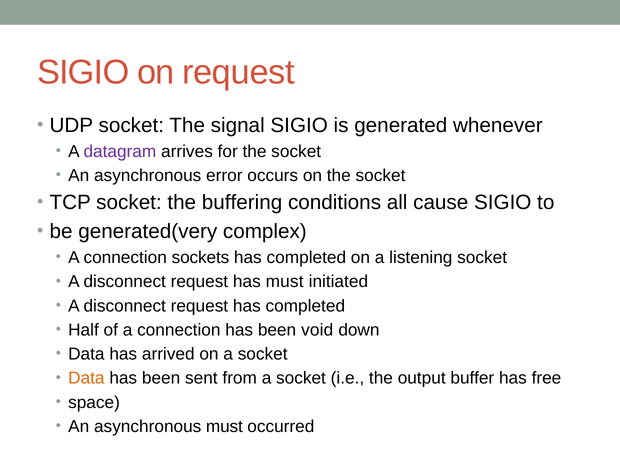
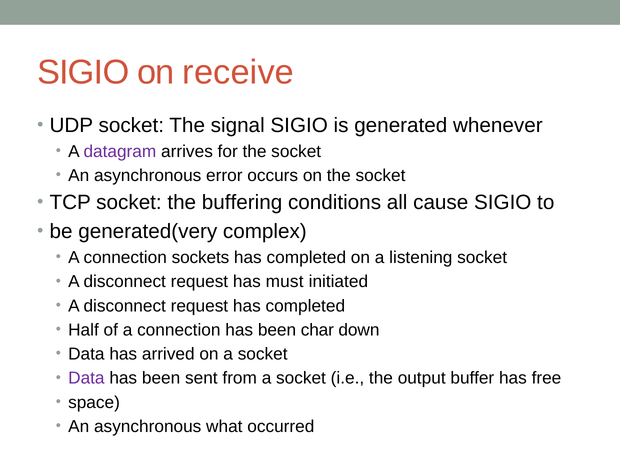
on request: request -> receive (238, 72)
void: void -> char (317, 330)
Data colour: orange -> purple (86, 378)
asynchronous must: must -> what (224, 427)
